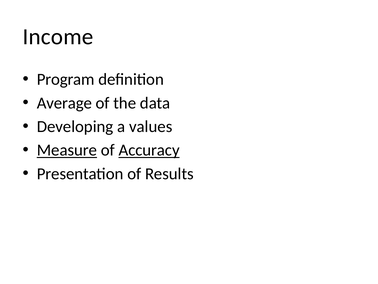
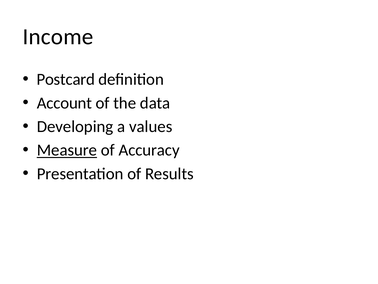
Program: Program -> Postcard (66, 79)
Average: Average -> Account (64, 103)
Accuracy underline: present -> none (149, 150)
